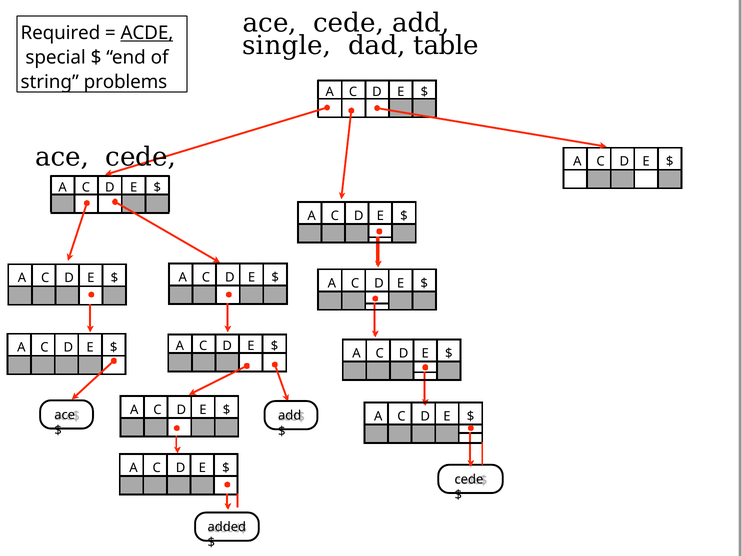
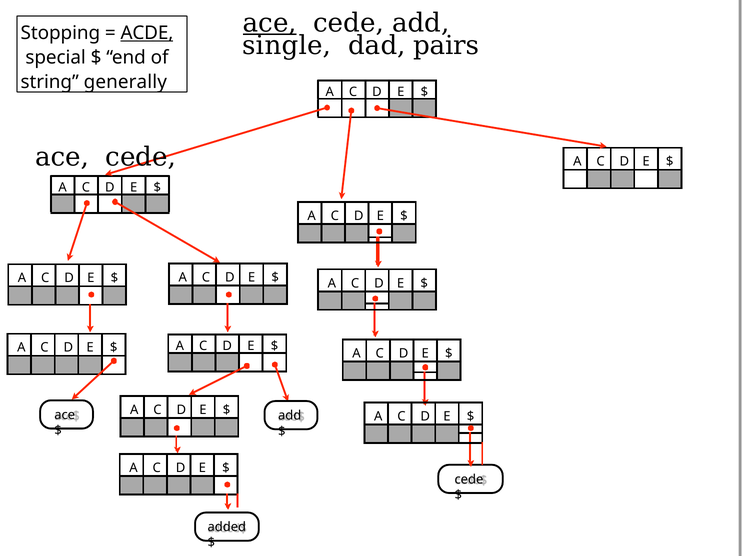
ace underline: none -> present (270, 23)
Required: Required -> Stopping (60, 33)
table: table -> pairs (446, 46)
problems: problems -> generally (125, 82)
